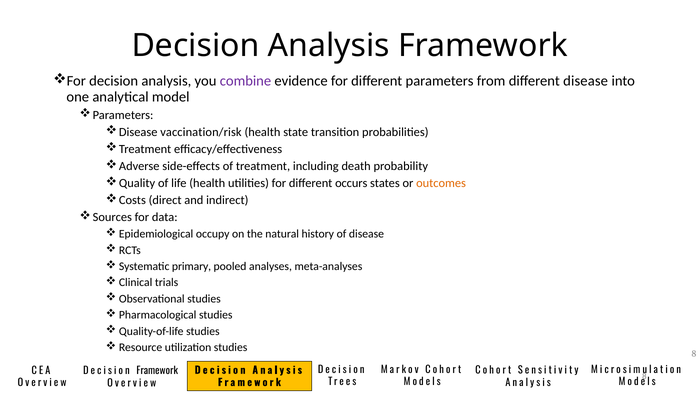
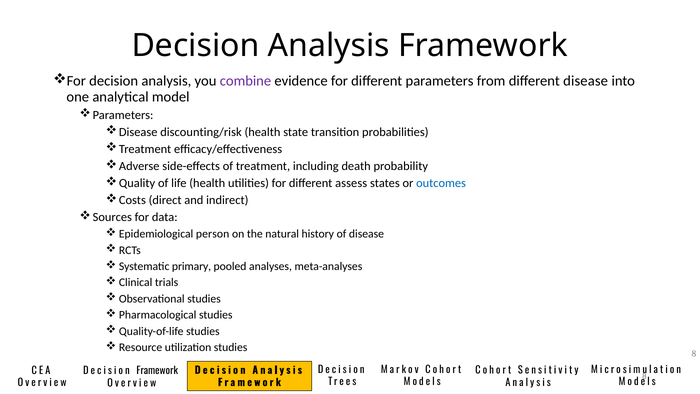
vaccination/risk: vaccination/risk -> discounting/risk (201, 132)
occurs: occurs -> assess (351, 183)
outcomes colour: orange -> blue (441, 183)
occupy: occupy -> person (213, 234)
